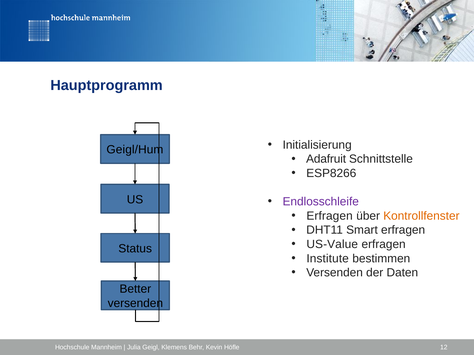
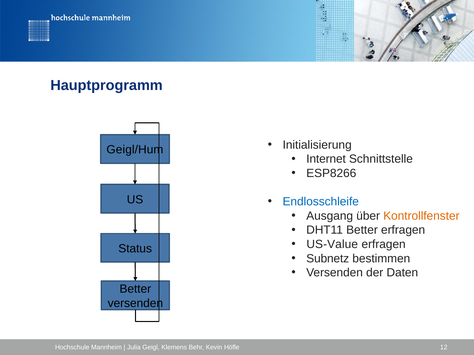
Adafruit: Adafruit -> Internet (326, 159)
Endlosschleife colour: purple -> blue (321, 202)
Erfragen: Erfragen -> Ausgang (330, 216)
DHT11 Smart: Smart -> Better (362, 230)
Institute: Institute -> Subnetz (328, 259)
